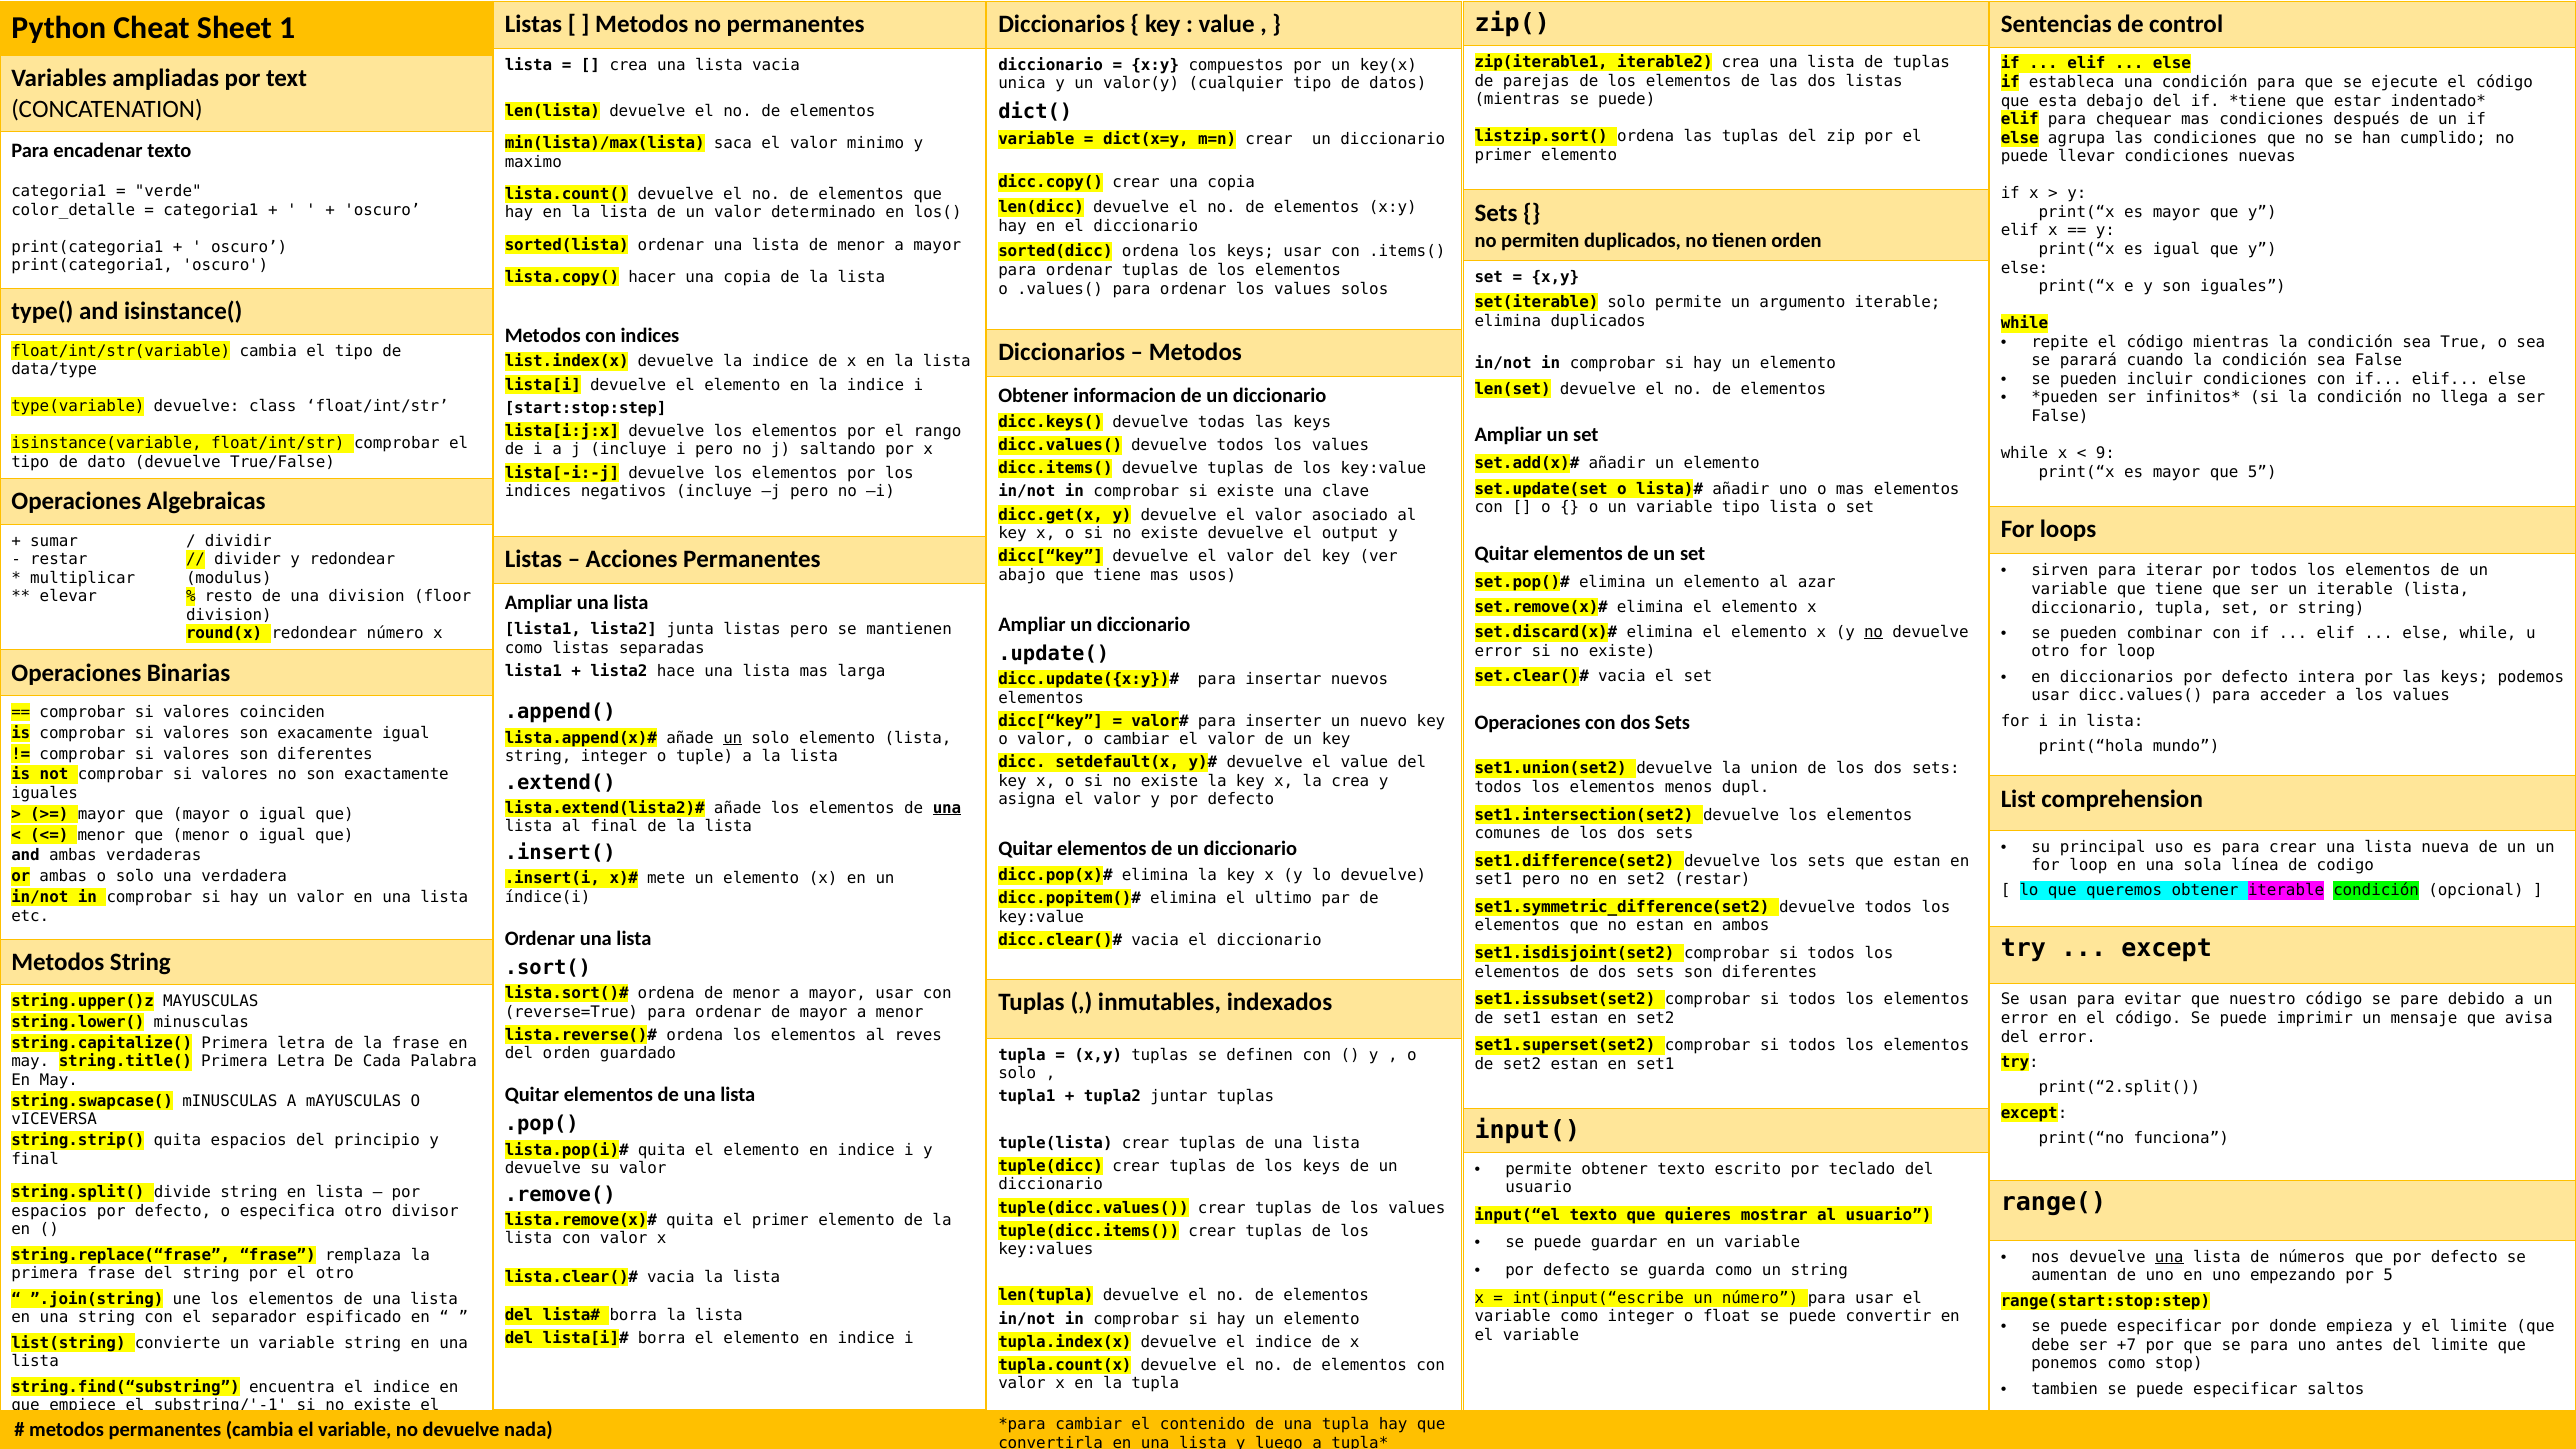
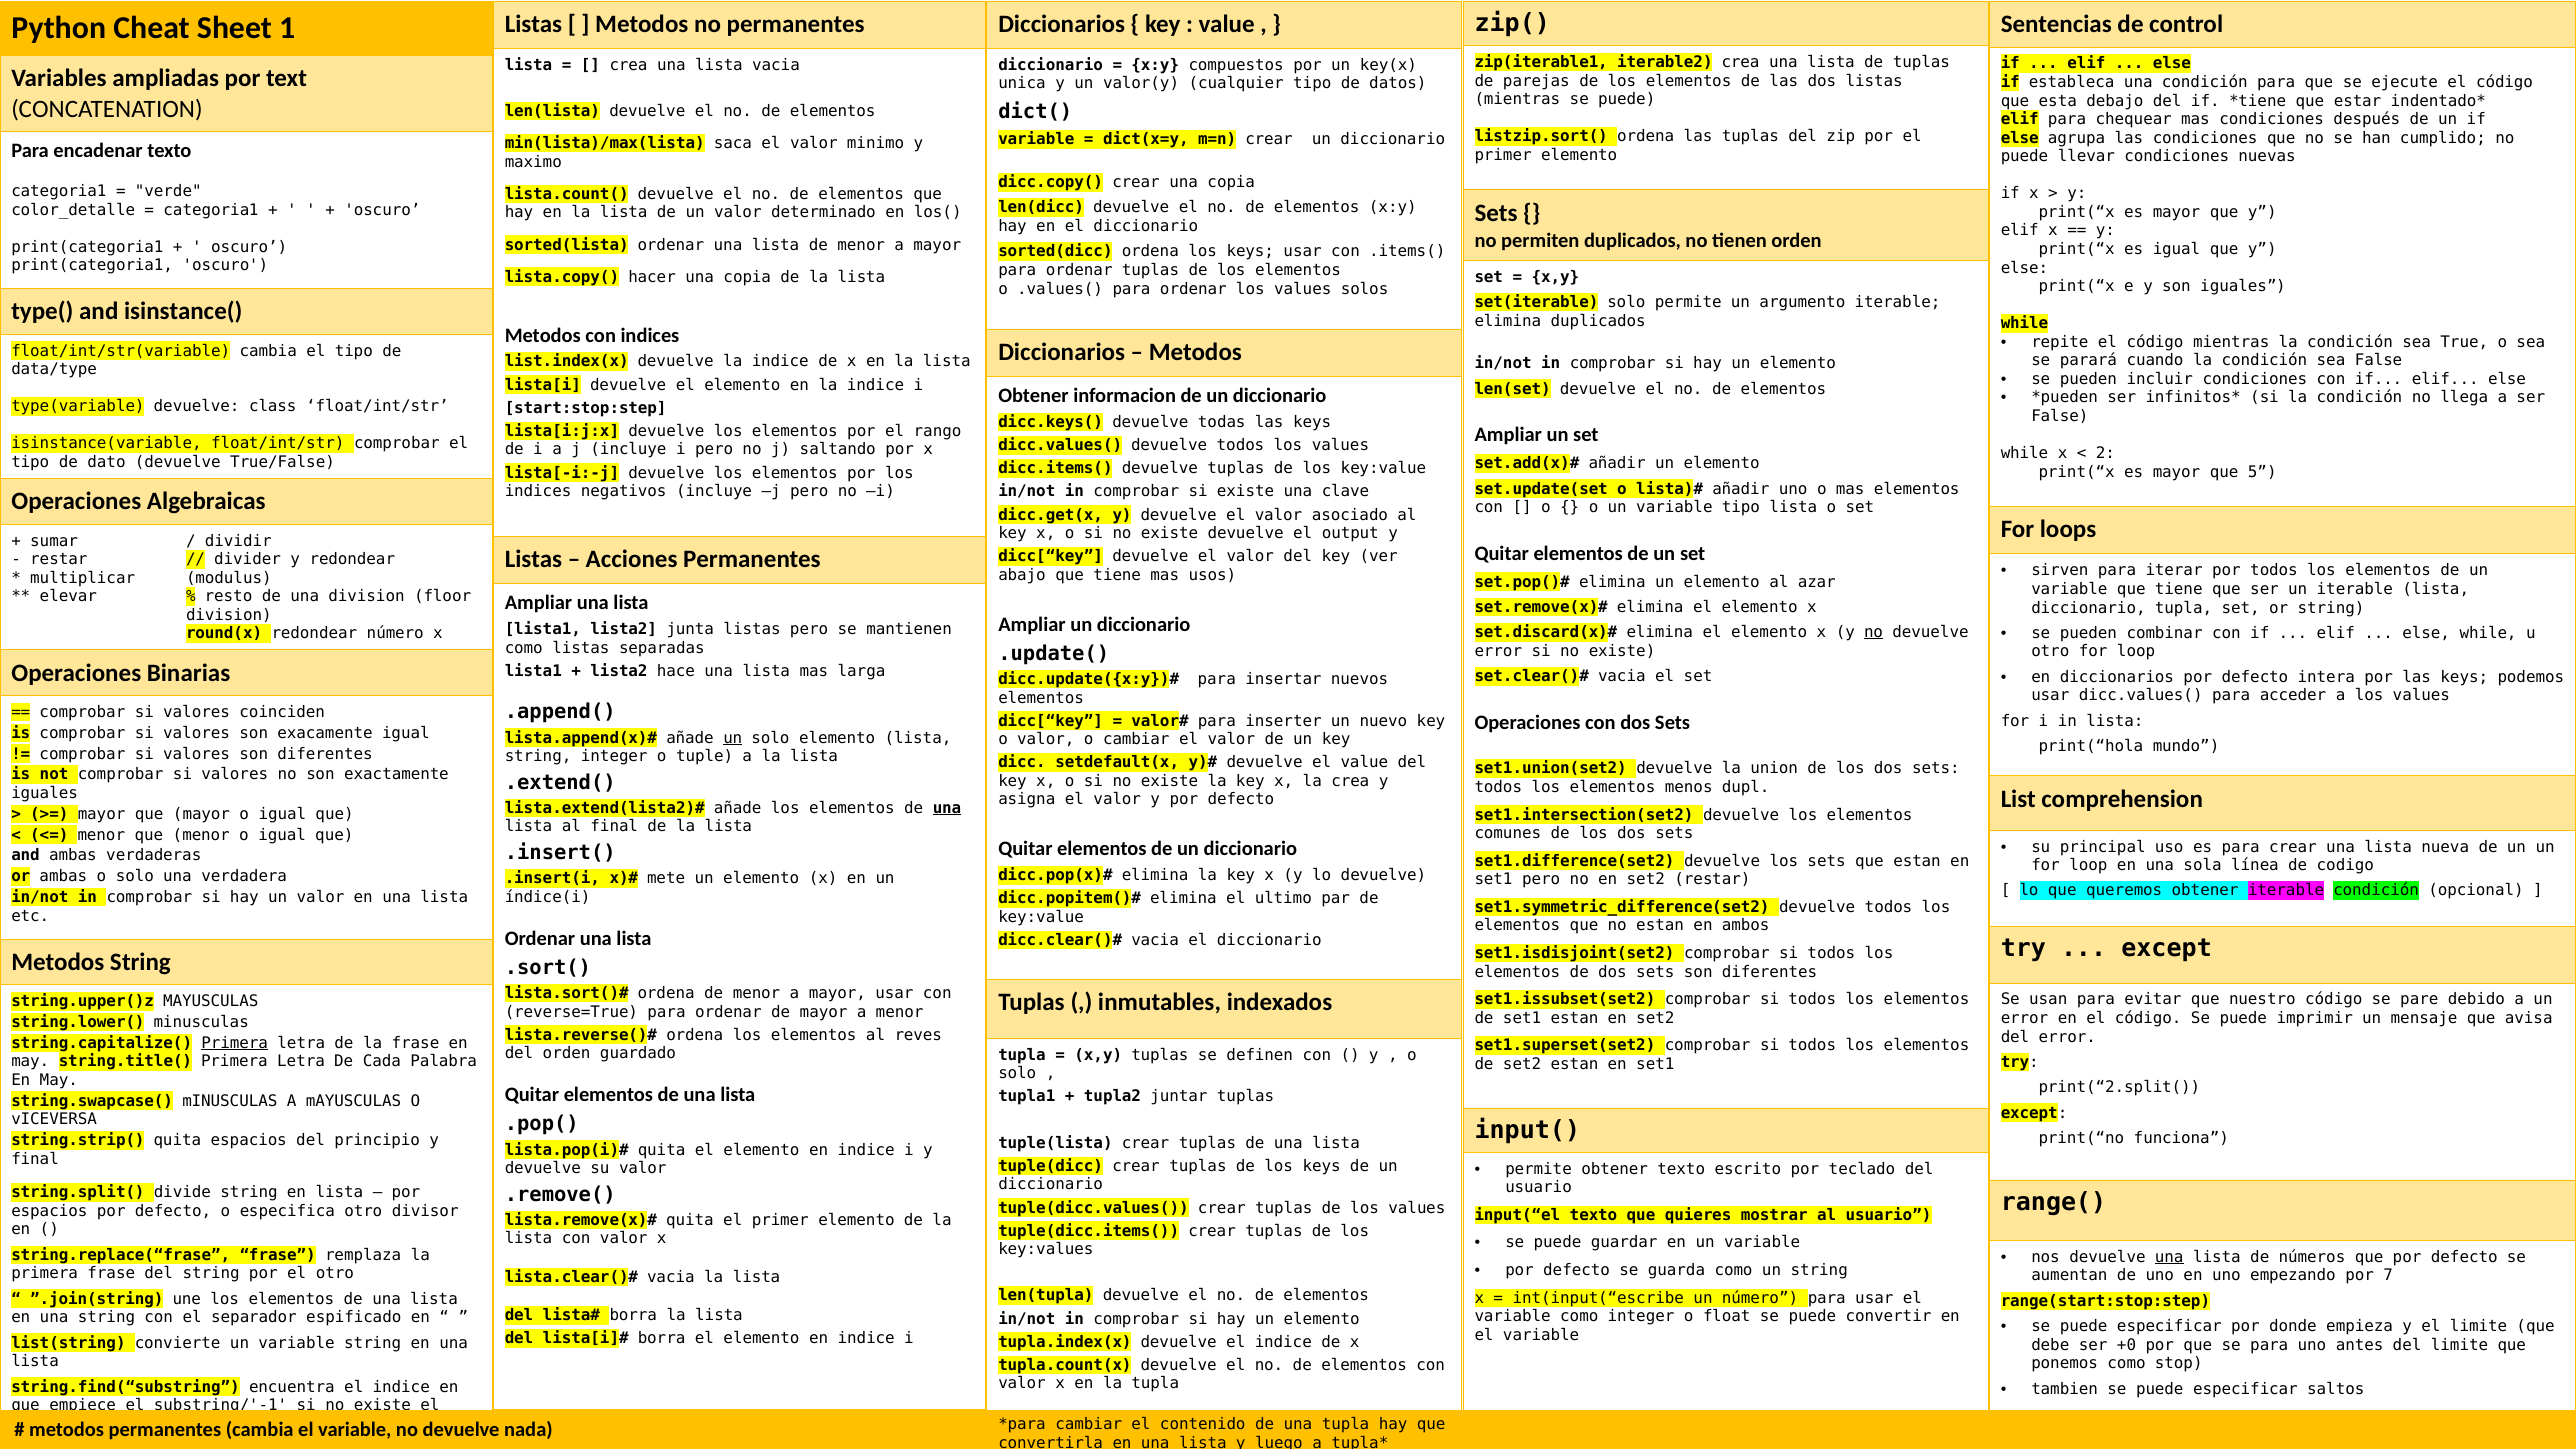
9: 9 -> 2 (2105, 453)
Primera underline: none -> present (235, 1043)
por 5: 5 -> 7 (2388, 1276)
+7: +7 -> +0 (2127, 1345)
